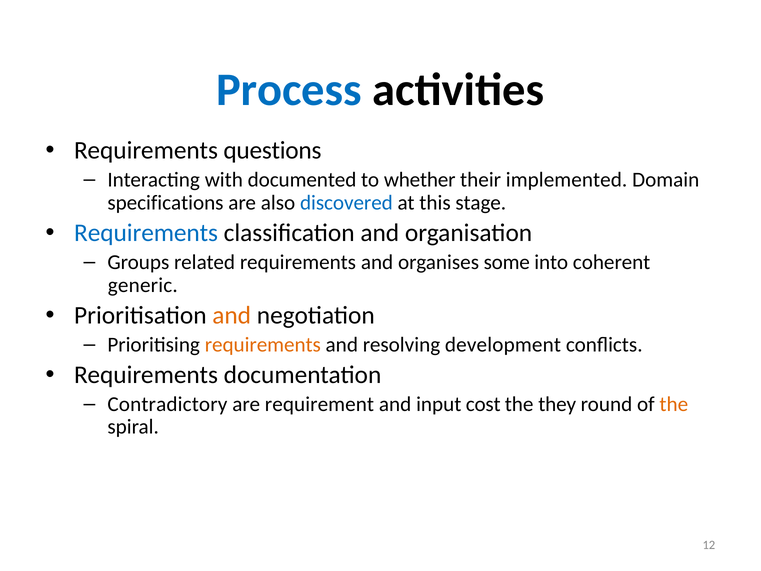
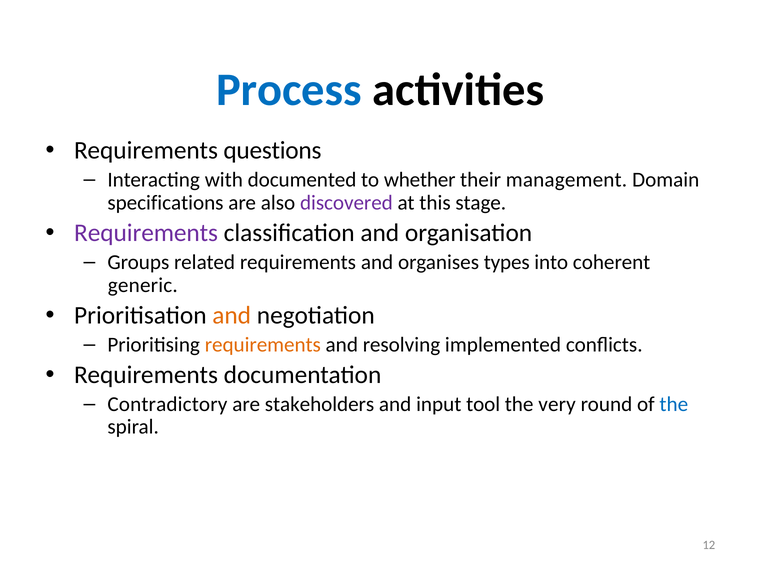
implemented: implemented -> management (567, 180)
discovered colour: blue -> purple (346, 203)
Requirements colour: blue -> purple (146, 233)
some: some -> types (507, 262)
development: development -> implemented (503, 344)
requirement: requirement -> stakeholders (320, 404)
cost: cost -> tool (483, 404)
they: they -> very (557, 404)
the colour: orange -> blue (674, 404)
